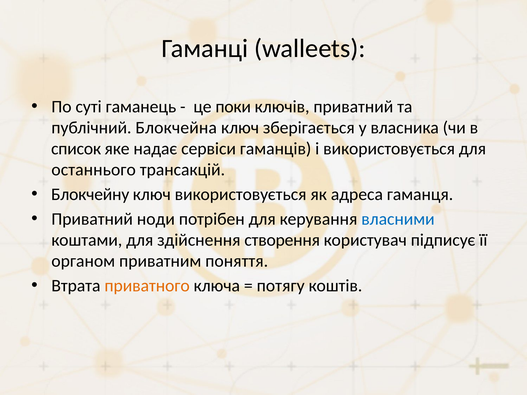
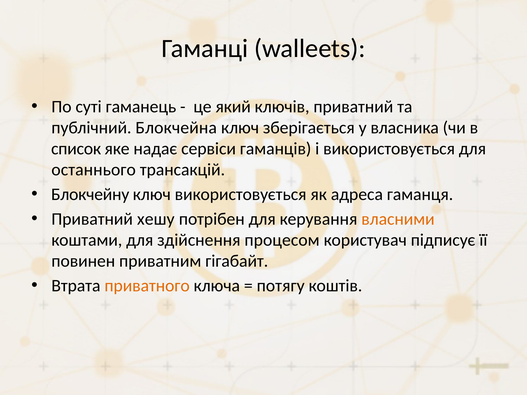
поки: поки -> який (233, 107)
ноди: ноди -> хешу (156, 219)
власними colour: blue -> orange (398, 219)
створення: створення -> процесом (282, 240)
органом: органом -> повинен (83, 261)
поняття: поняття -> гігабайт (237, 261)
